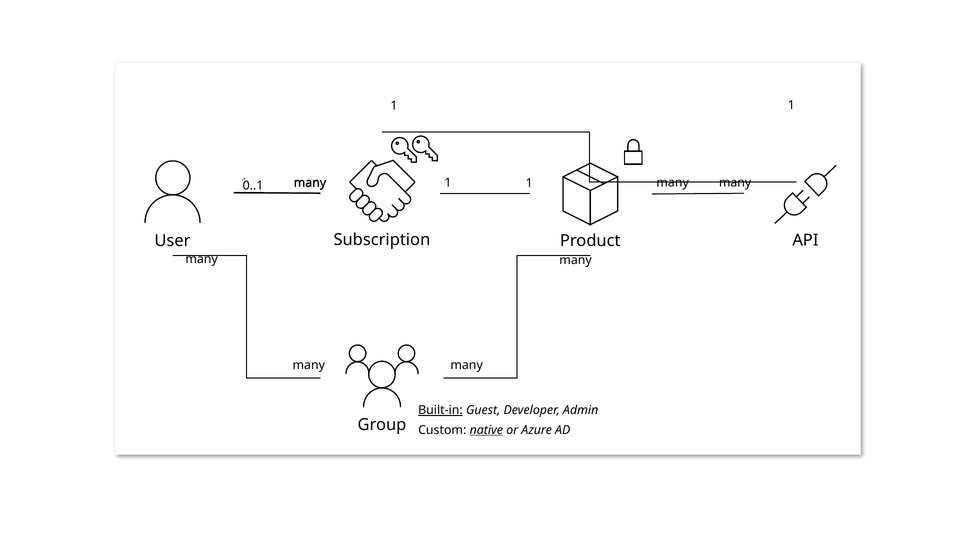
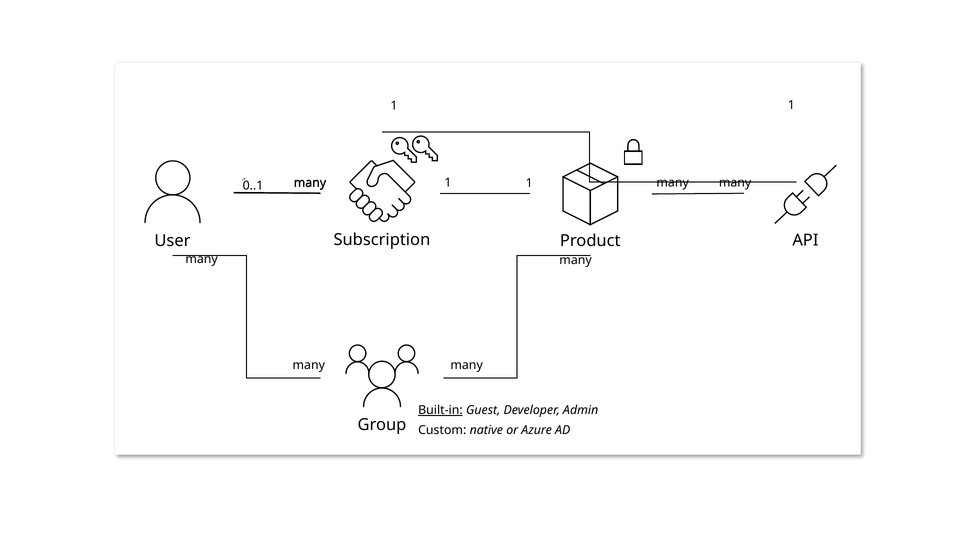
native underline: present -> none (486, 430)
